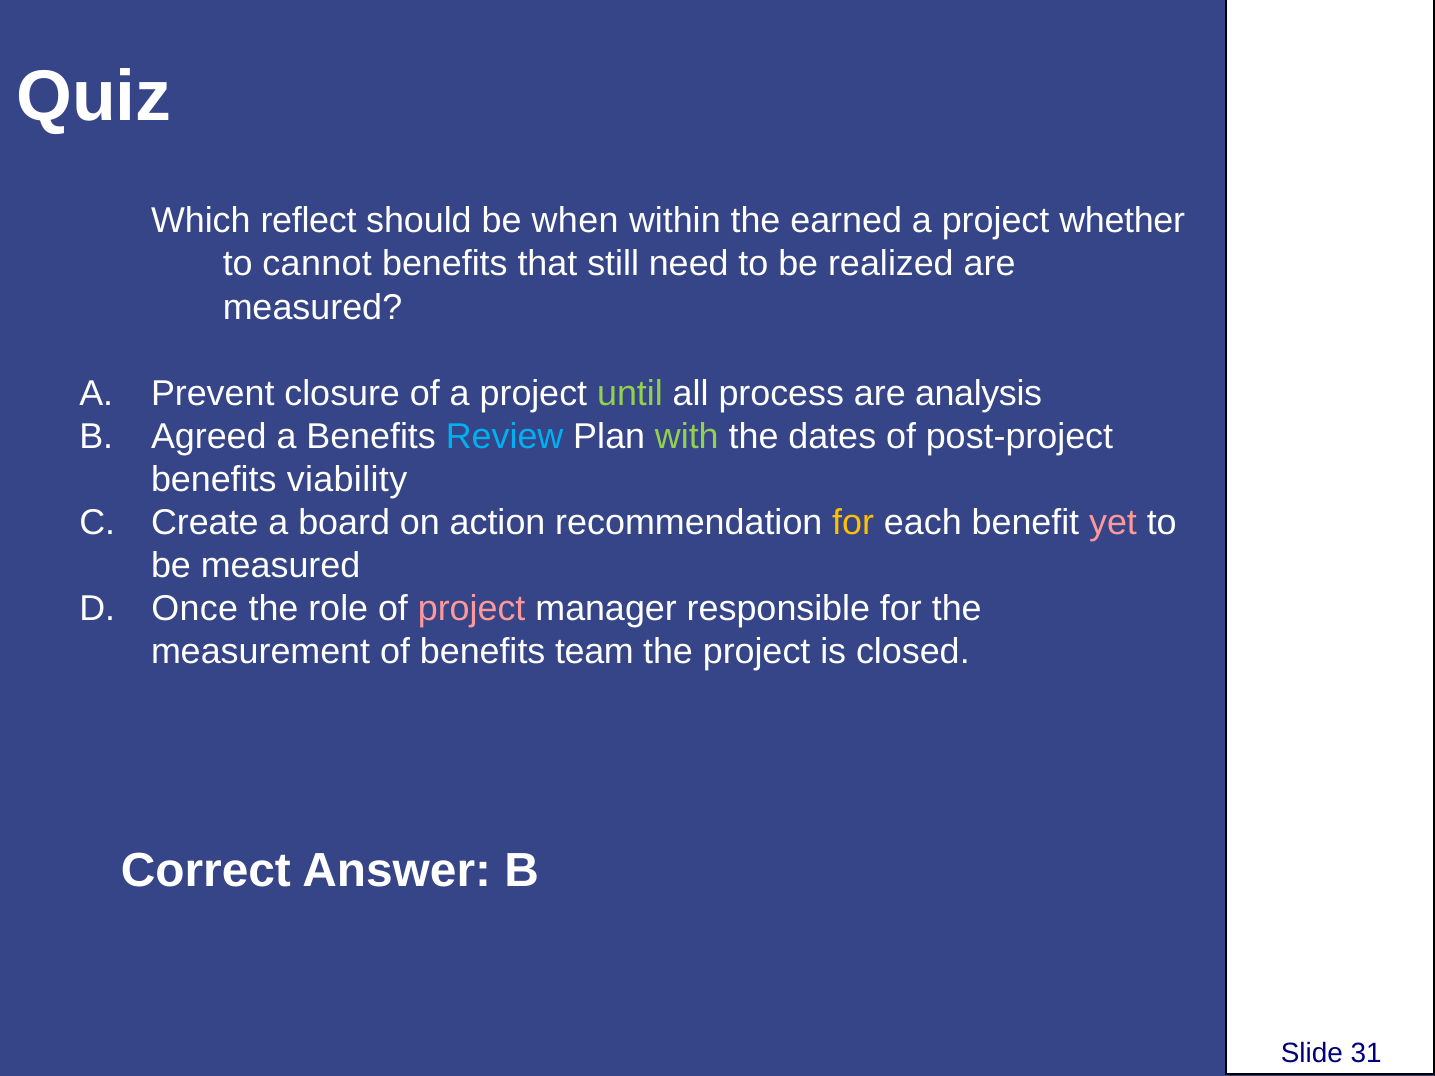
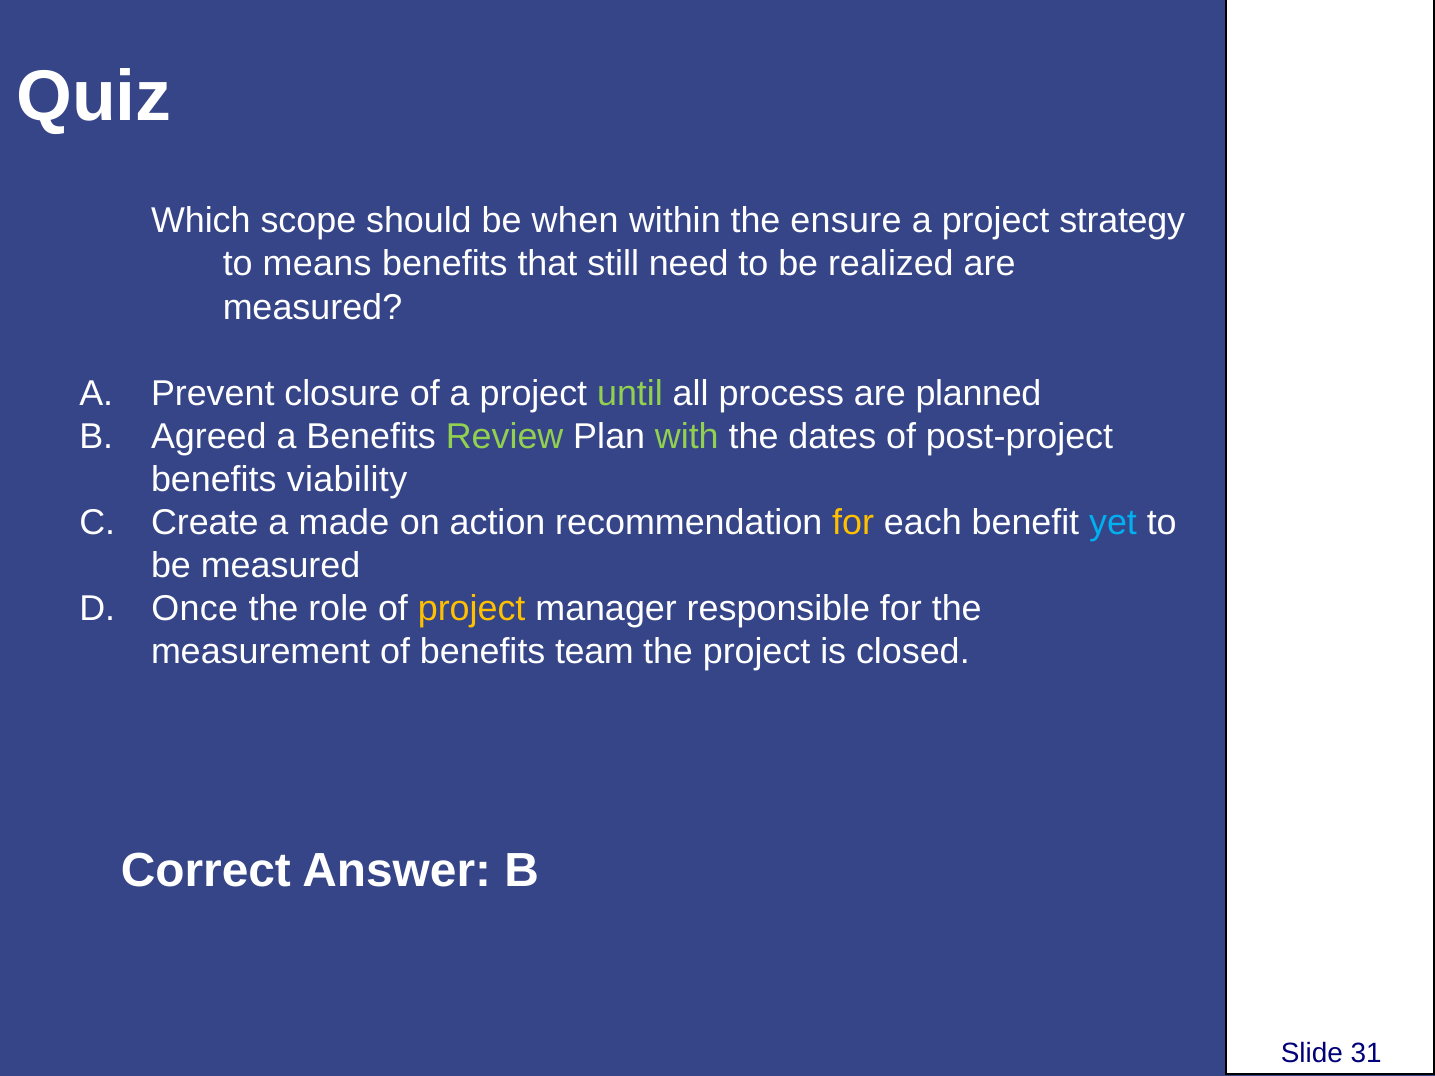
reflect: reflect -> scope (308, 221)
earned: earned -> ensure (846, 221)
whether: whether -> strategy (1122, 221)
cannot: cannot -> means (317, 264)
analysis: analysis -> planned (979, 393)
Review colour: light blue -> light green (505, 436)
board: board -> made (344, 523)
yet colour: pink -> light blue (1113, 523)
project colour: pink -> yellow (472, 609)
